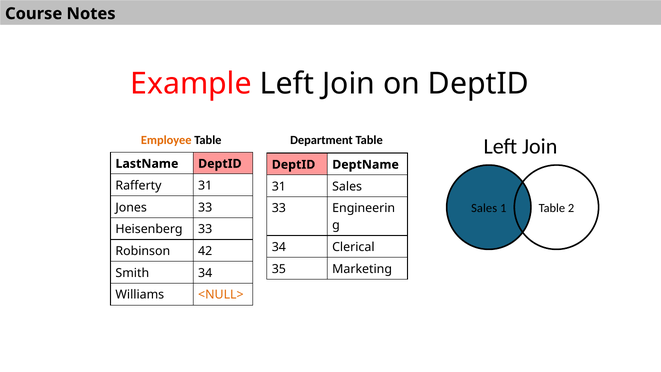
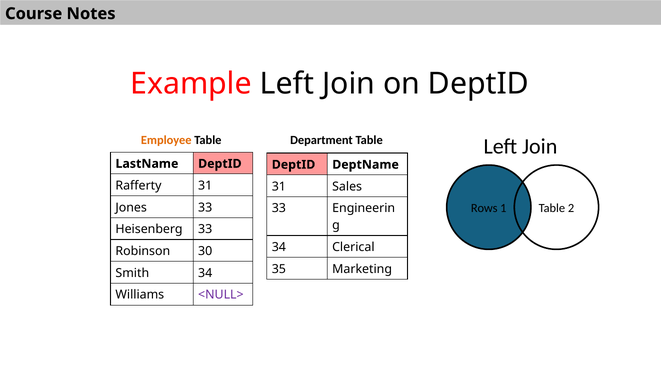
Sales: Sales -> Rows (484, 208)
42: 42 -> 30 (205, 251)
<NULL> colour: orange -> purple (221, 295)
